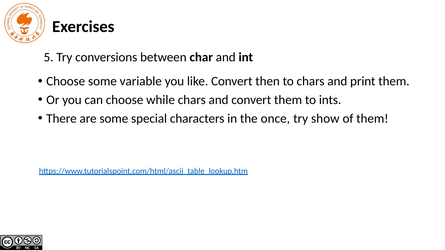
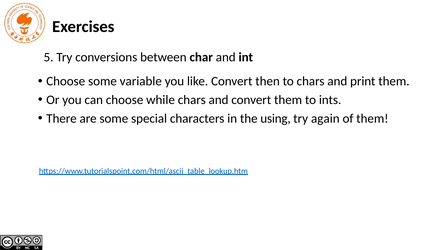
once: once -> using (276, 119)
show: show -> again (325, 119)
